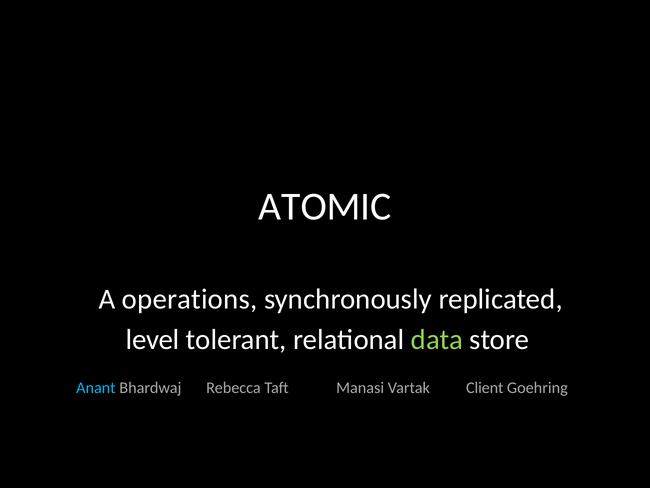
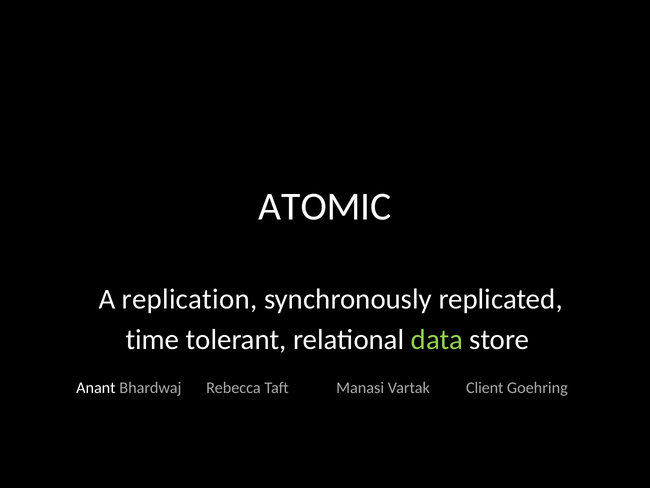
operations: operations -> replication (190, 299)
level: level -> time (153, 339)
Anant colour: light blue -> white (96, 388)
